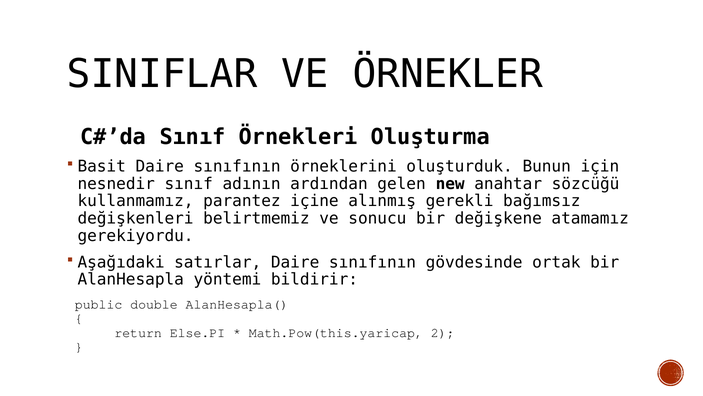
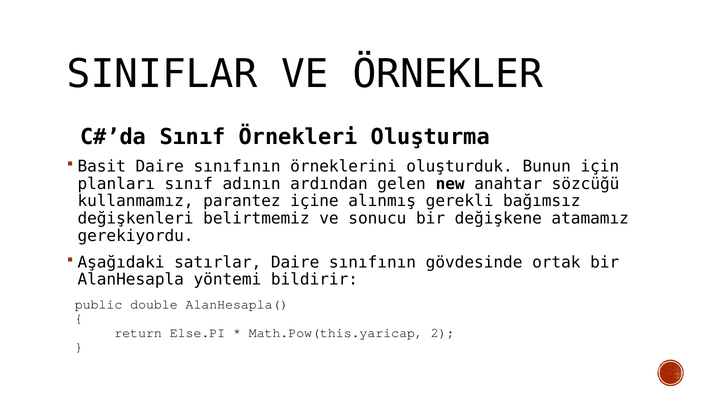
nesnedir: nesnedir -> planları (116, 183)
